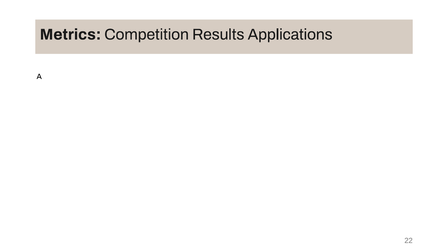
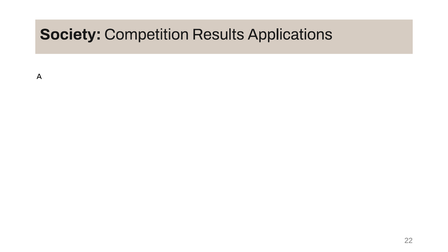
Metrics: Metrics -> Society (70, 34)
